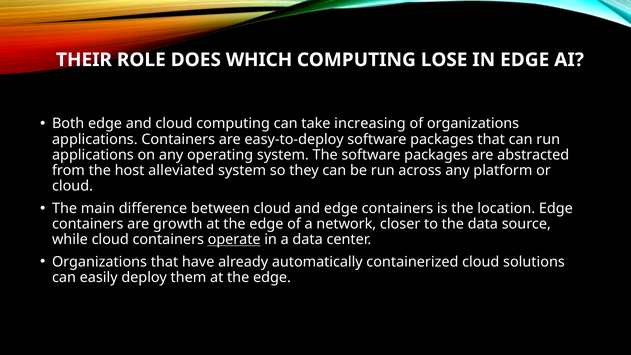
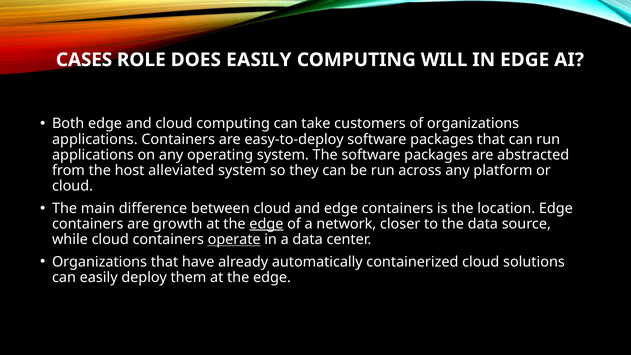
THEIR: THEIR -> CASES (84, 60)
DOES WHICH: WHICH -> EASILY (259, 60)
LOSE: LOSE -> WILL (444, 60)
increasing: increasing -> customers (370, 124)
edge underline: none -> present (266, 224)
